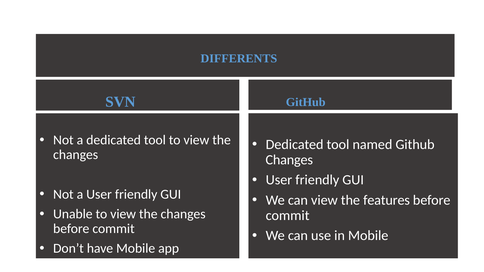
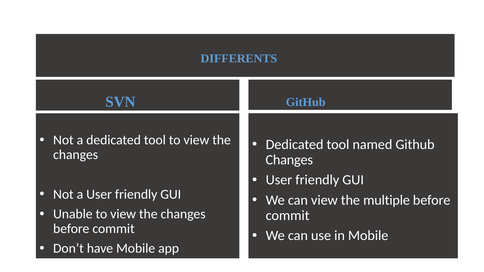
features: features -> multiple (387, 200)
